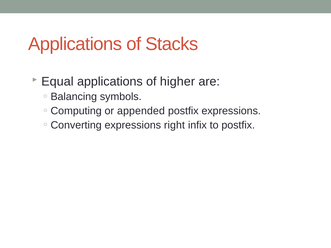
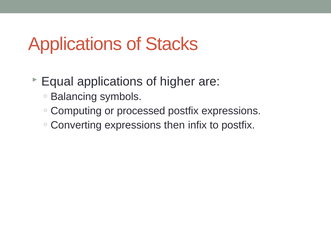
appended: appended -> processed (141, 111)
right: right -> then (174, 125)
